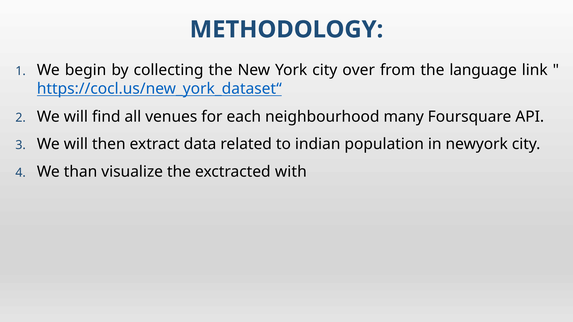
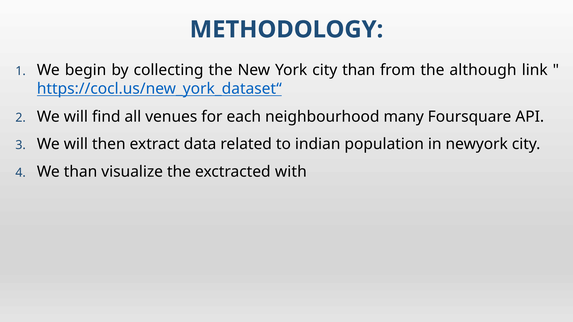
city over: over -> than (359, 70)
language: language -> although (483, 70)
